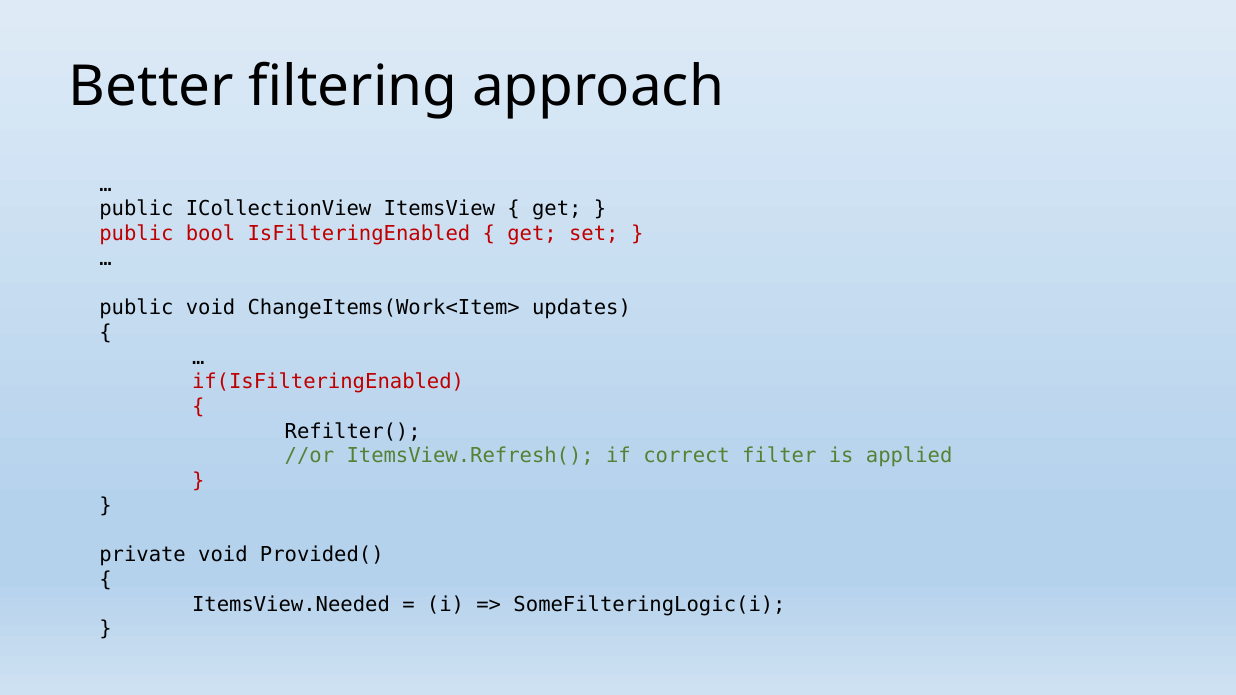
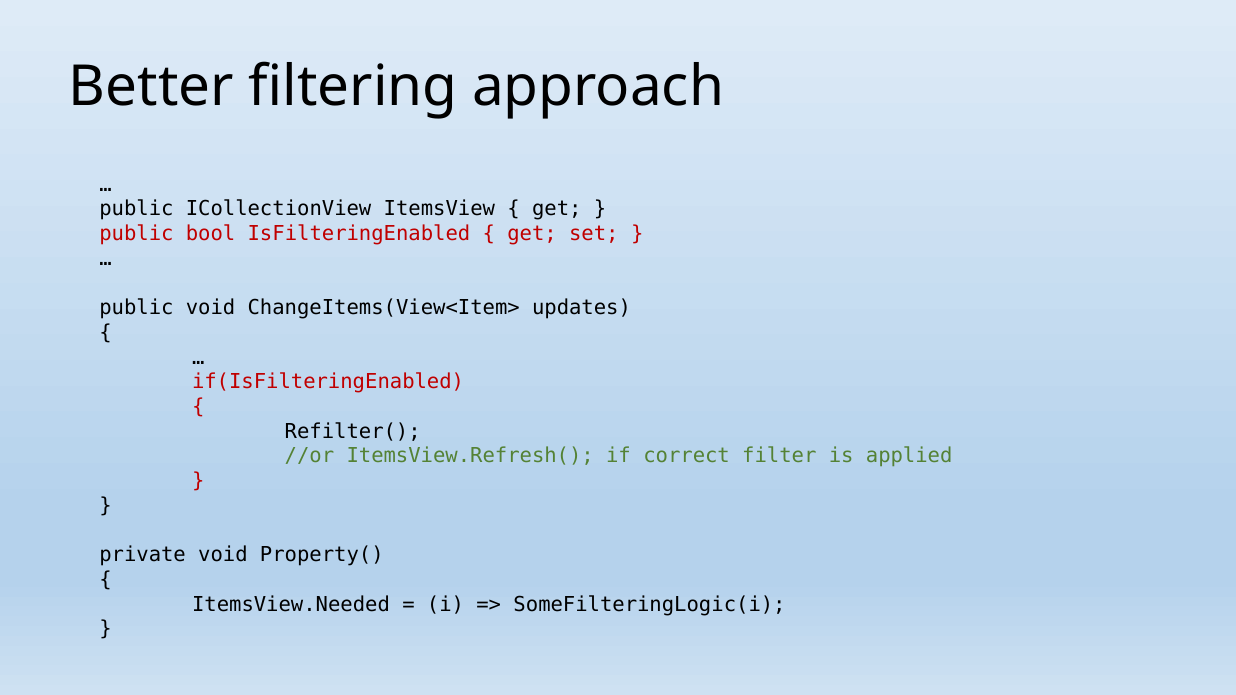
ChangeItems(Work<Item>: ChangeItems(Work<Item> -> ChangeItems(View<Item> (384, 308)
Provided(: Provided( -> Property( (322, 555)
